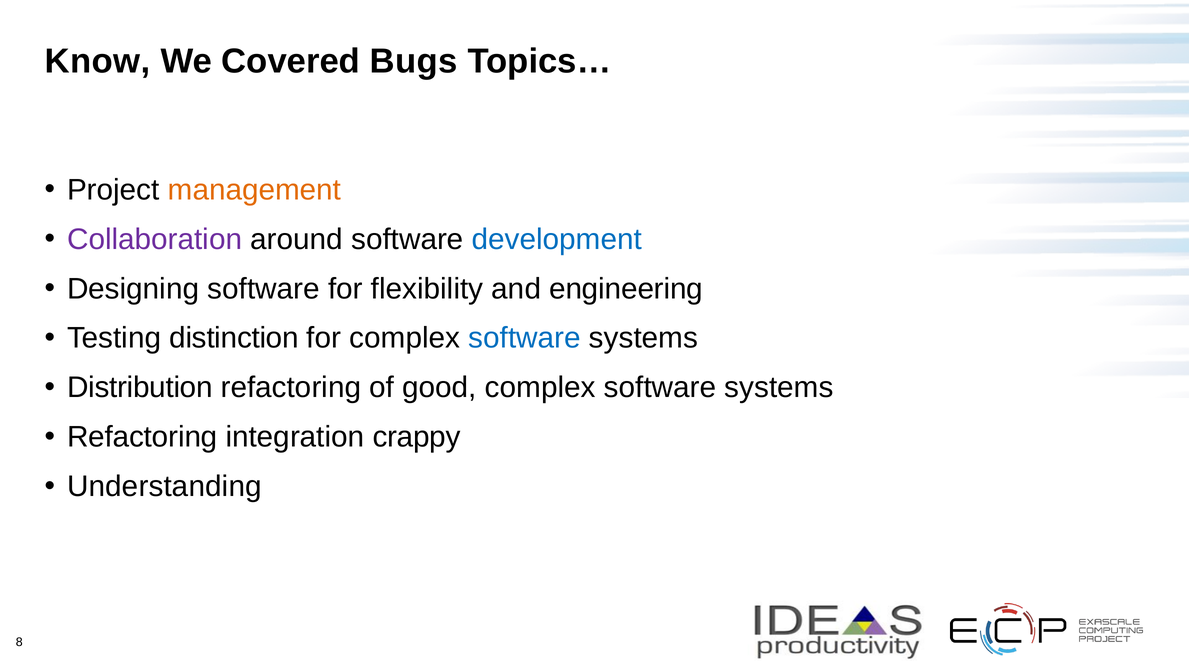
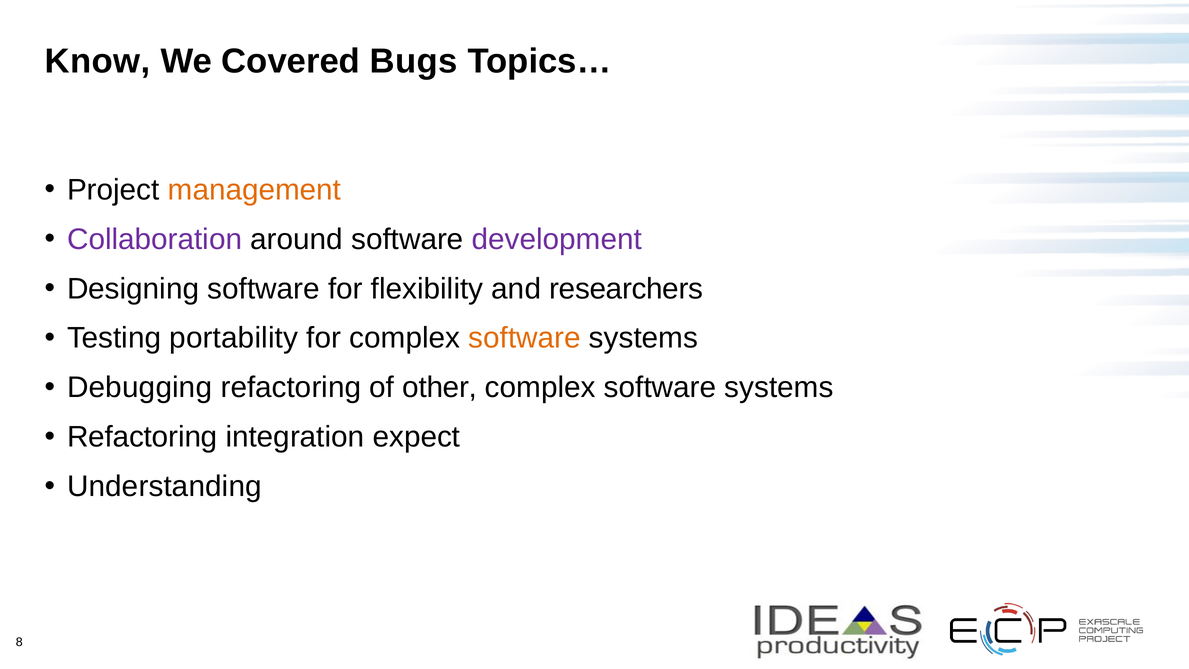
development colour: blue -> purple (557, 239)
engineering: engineering -> researchers (626, 289)
distinction: distinction -> portability (234, 338)
software colour: blue -> orange (525, 338)
Distribution: Distribution -> Debugging (140, 388)
good: good -> other (440, 388)
crappy: crappy -> expect (416, 437)
